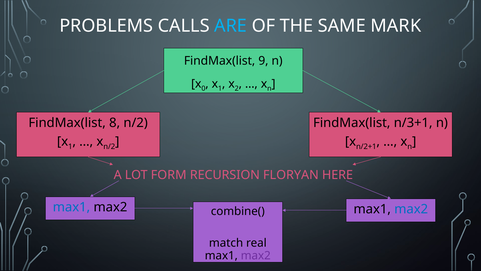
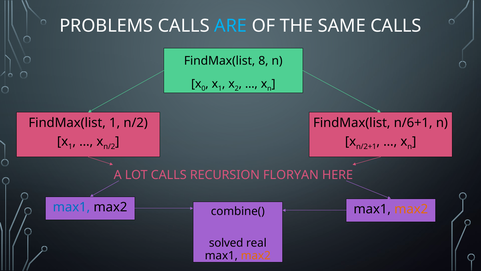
SAME MARK: MARK -> CALLS (396, 26)
9: 9 -> 8 (263, 61)
FindMax(list 8: 8 -> 1 (115, 123)
n/3+1: n/3+1 -> n/6+1 (413, 123)
LOT FORM: FORM -> CALLS (169, 175)
max2 colour: blue -> orange (411, 209)
match: match -> solved (226, 243)
max2 colour: purple -> orange (256, 255)
